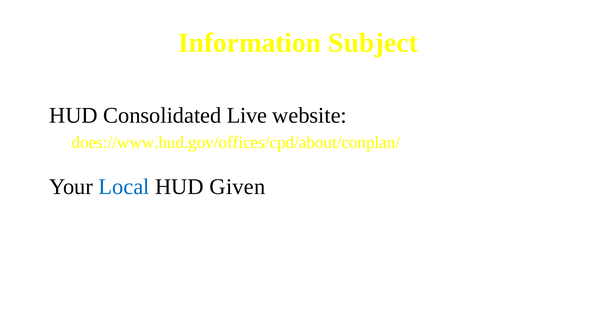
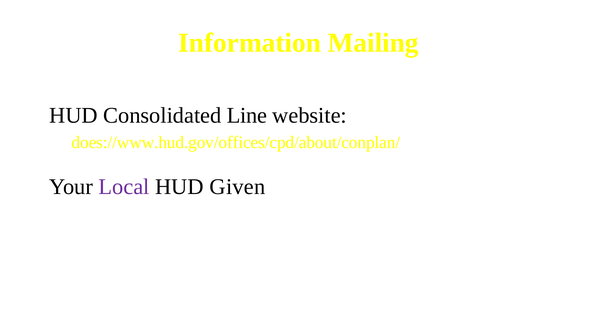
Subject: Subject -> Mailing (373, 43)
Live: Live -> Line (247, 115)
Local colour: blue -> purple (124, 187)
